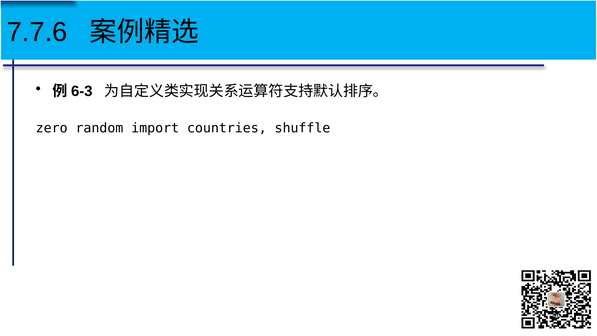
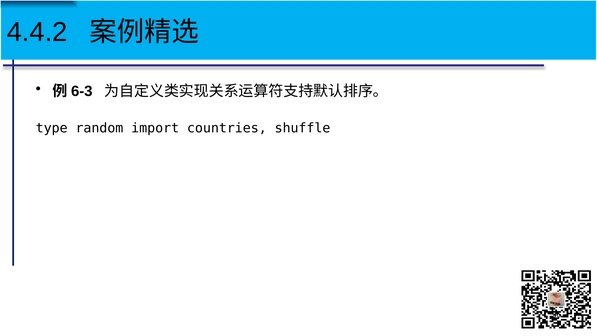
7.7.6: 7.7.6 -> 4.4.2 (37, 32)
zero: zero -> type (52, 128)
